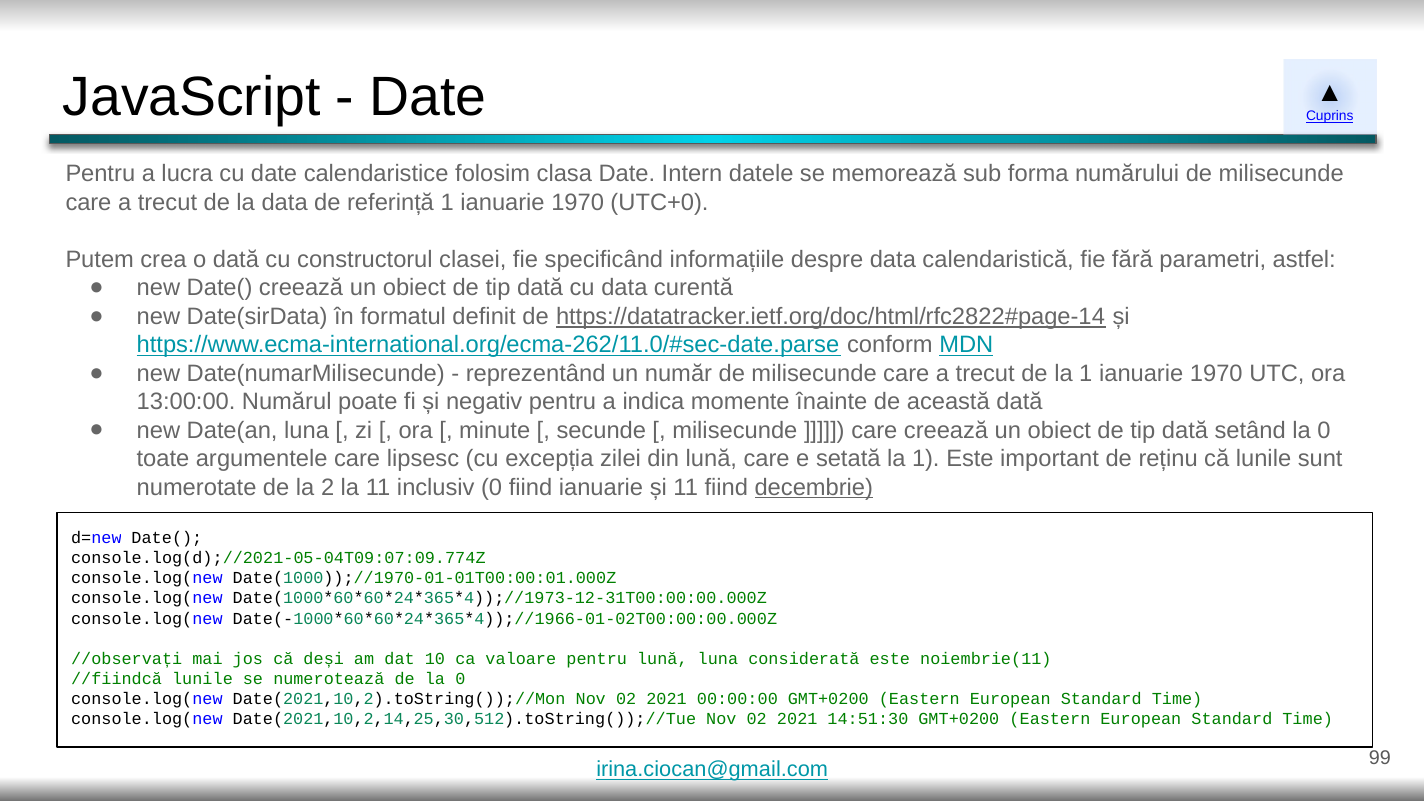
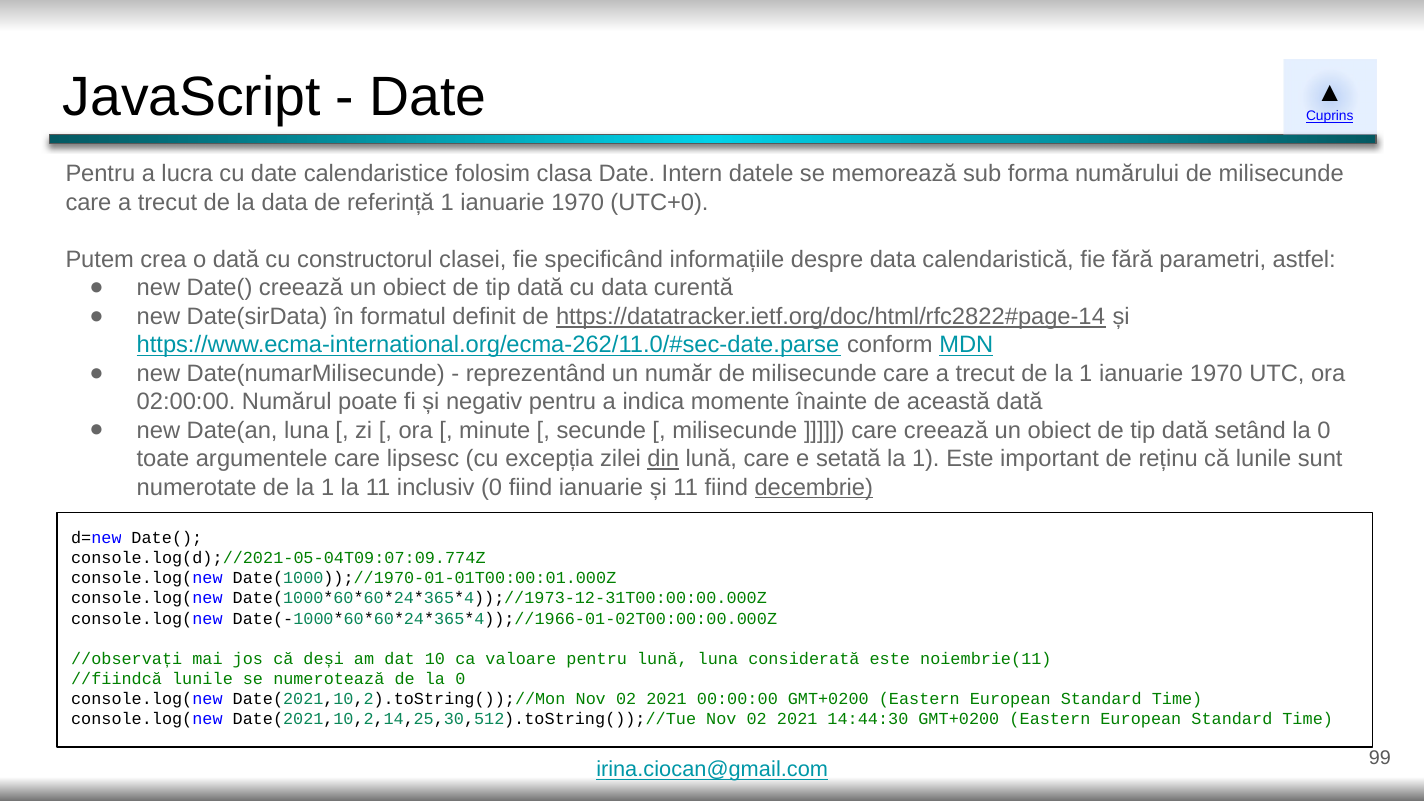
13:00:00: 13:00:00 -> 02:00:00 (186, 402)
din underline: none -> present (663, 459)
numerotate de la 2: 2 -> 1 (328, 487)
14:51:30: 14:51:30 -> 14:44:30 (868, 719)
